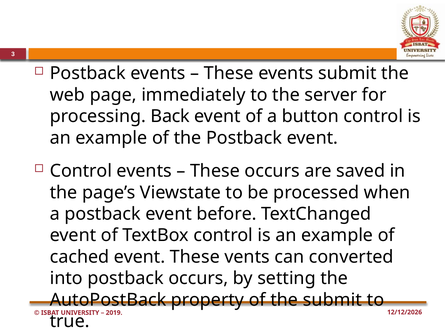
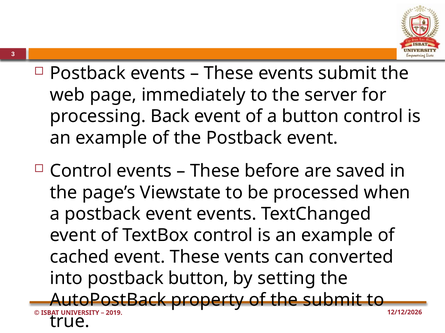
These occurs: occurs -> before (272, 171)
event before: before -> events (227, 214)
postback occurs: occurs -> button (198, 279)
